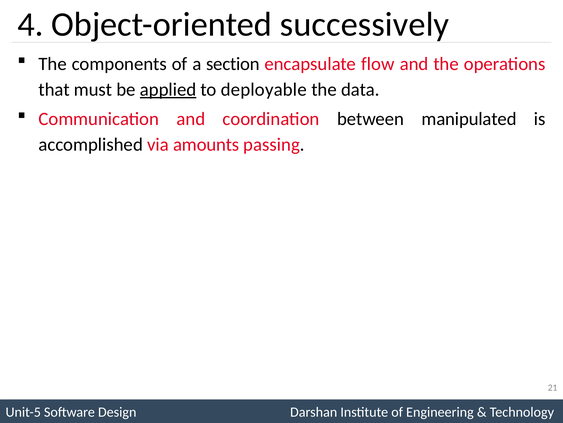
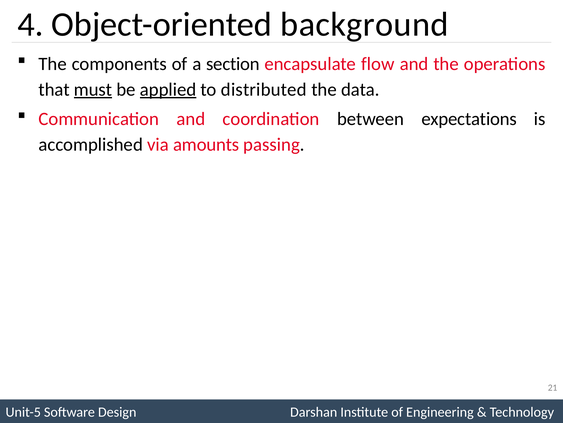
successively: successively -> background (364, 24)
must underline: none -> present (93, 89)
deployable: deployable -> distributed (264, 89)
manipulated: manipulated -> expectations (469, 119)
